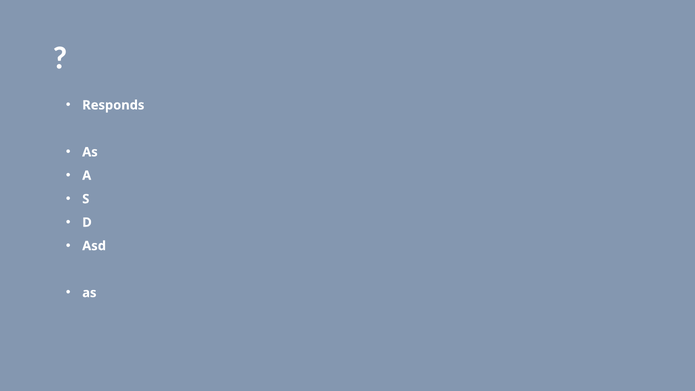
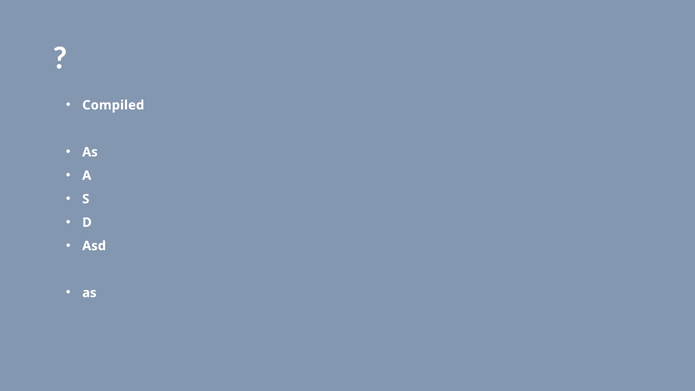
Responds: Responds -> Compiled (113, 105)
